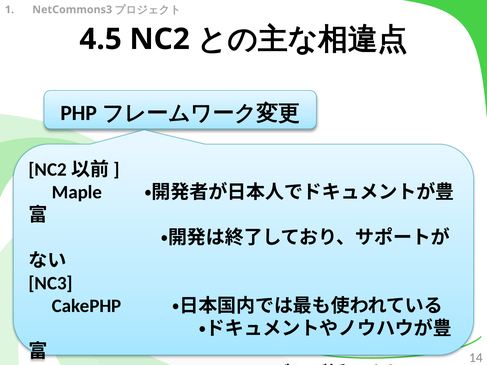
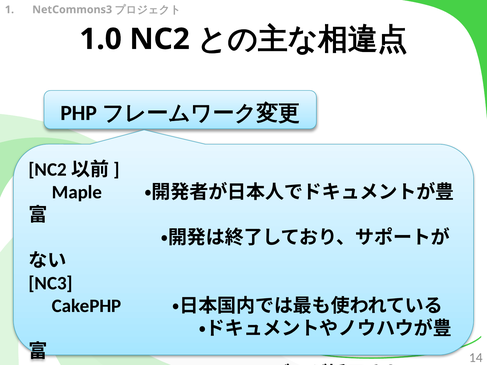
4.5: 4.5 -> 1.0 (101, 39)
